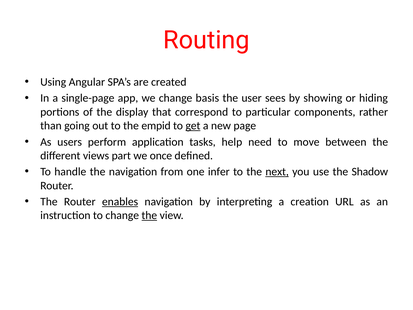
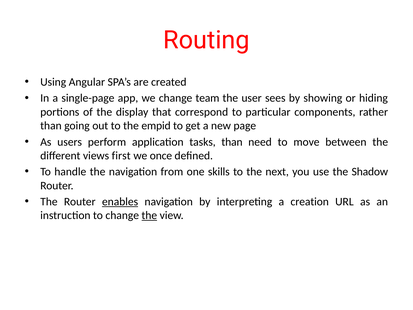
basis: basis -> team (207, 98)
get underline: present -> none (193, 126)
tasks help: help -> than (232, 142)
part: part -> first (121, 156)
infer: infer -> skills (219, 172)
next underline: present -> none (277, 172)
